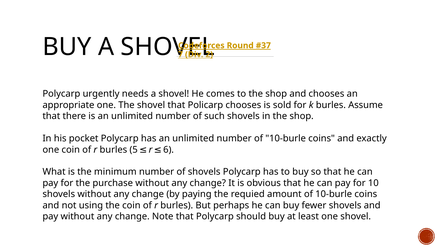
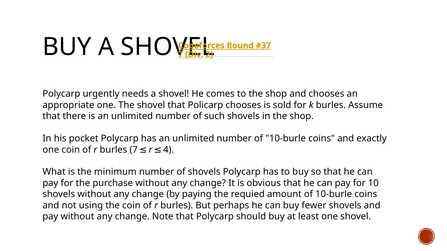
burles 5: 5 -> 7 (134, 150)
6: 6 -> 4 (169, 150)
